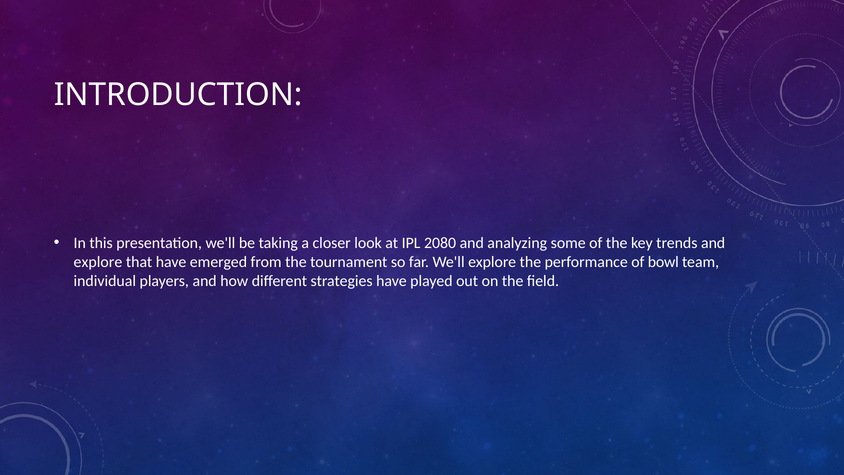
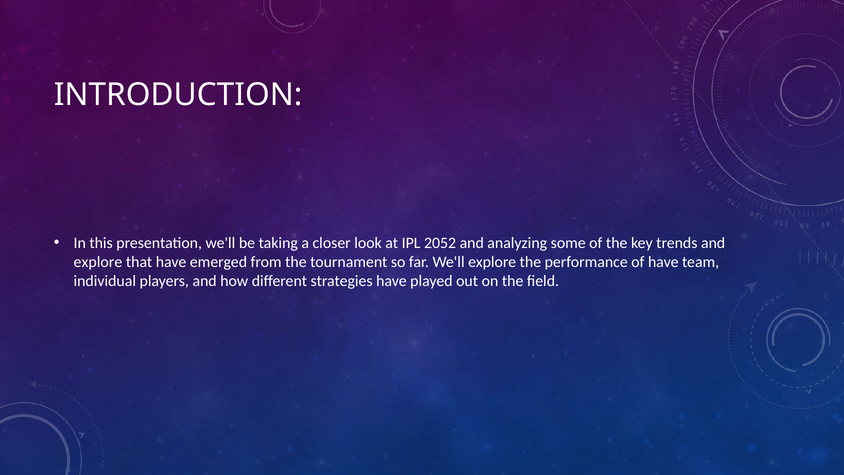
2080: 2080 -> 2052 (440, 243)
of bowl: bowl -> have (663, 262)
